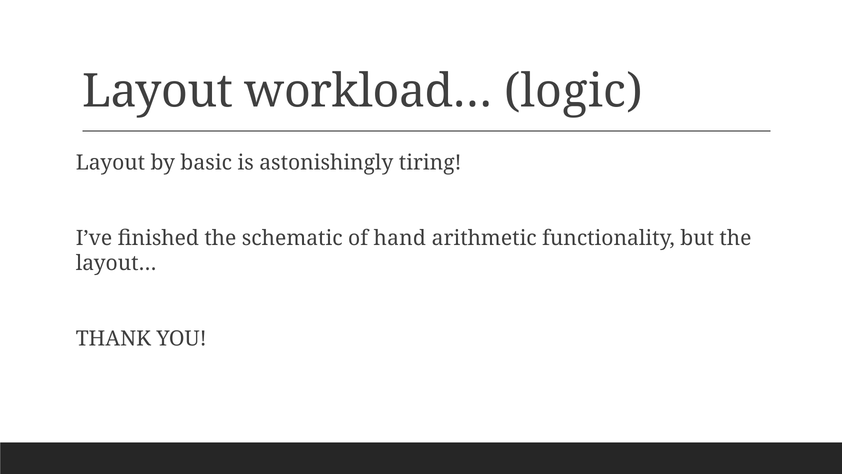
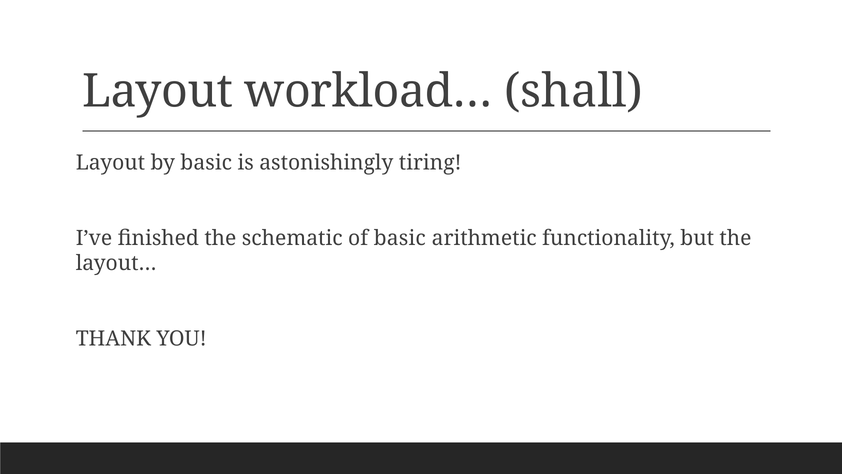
logic: logic -> shall (573, 91)
of hand: hand -> basic (400, 238)
